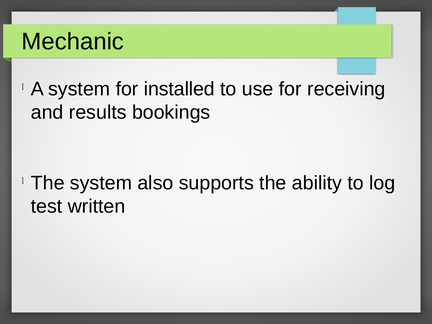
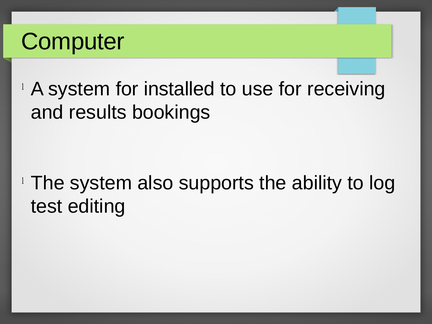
Mechanic: Mechanic -> Computer (73, 42)
written: written -> editing (97, 206)
